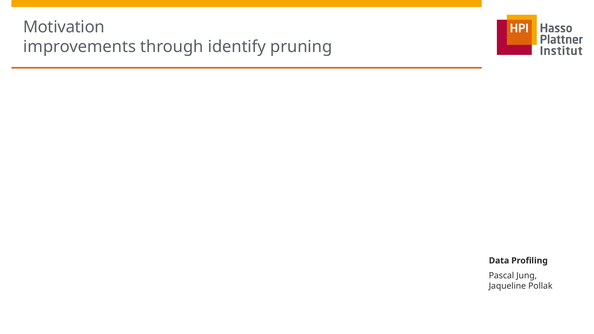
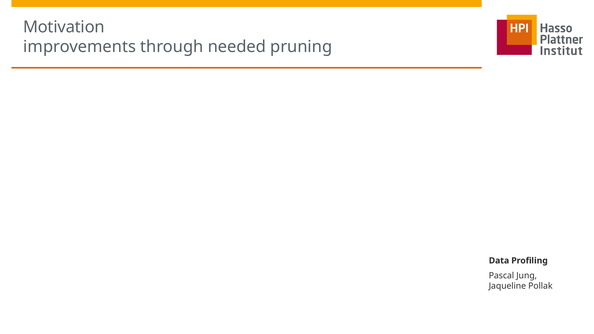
identify: identify -> needed (237, 47)
